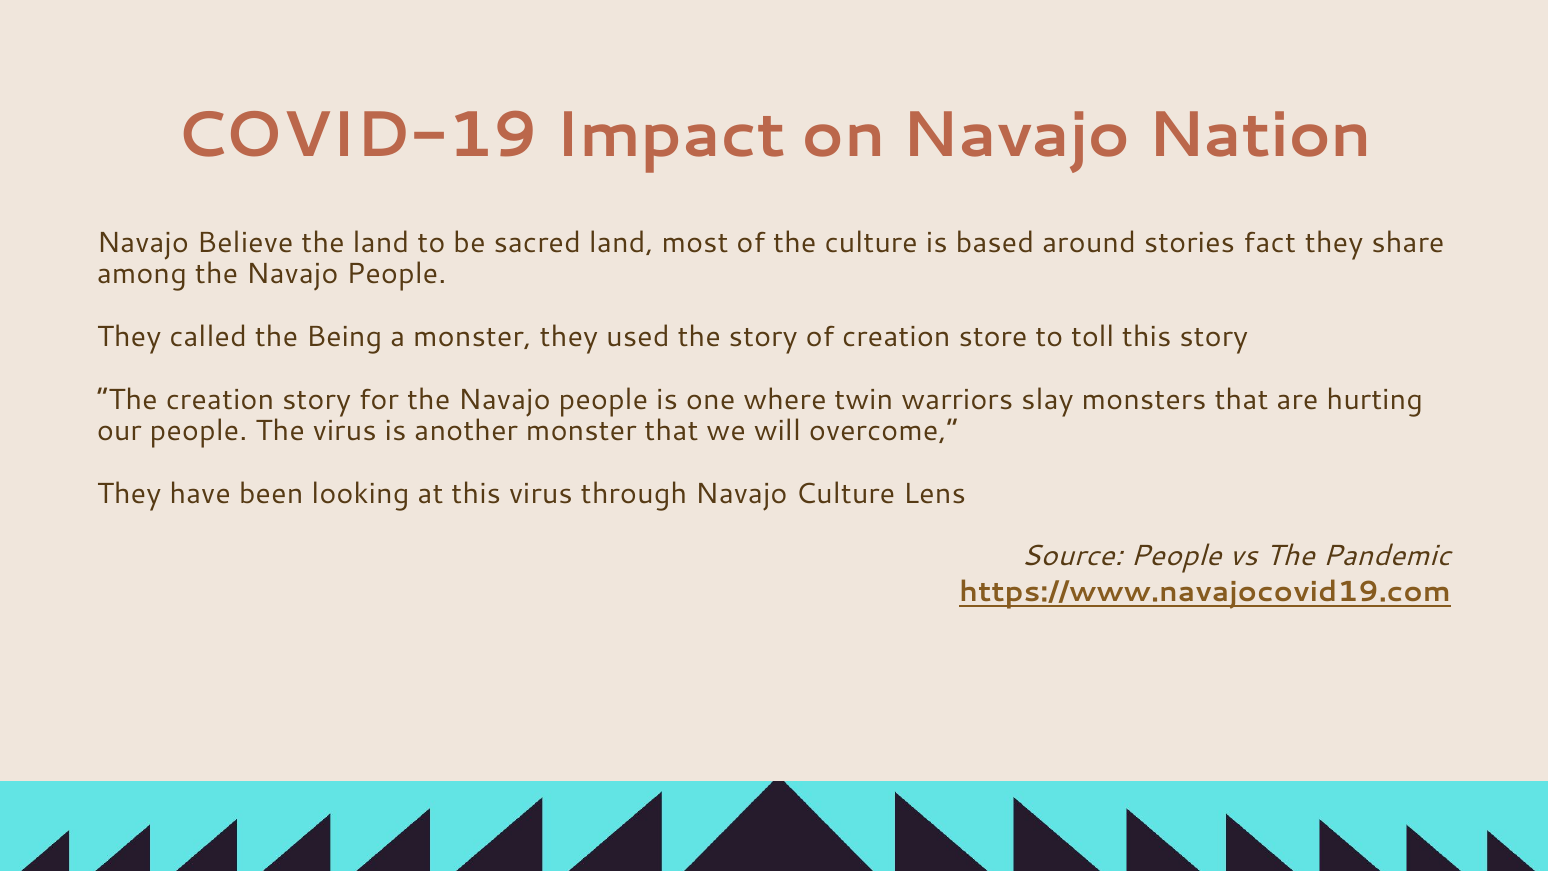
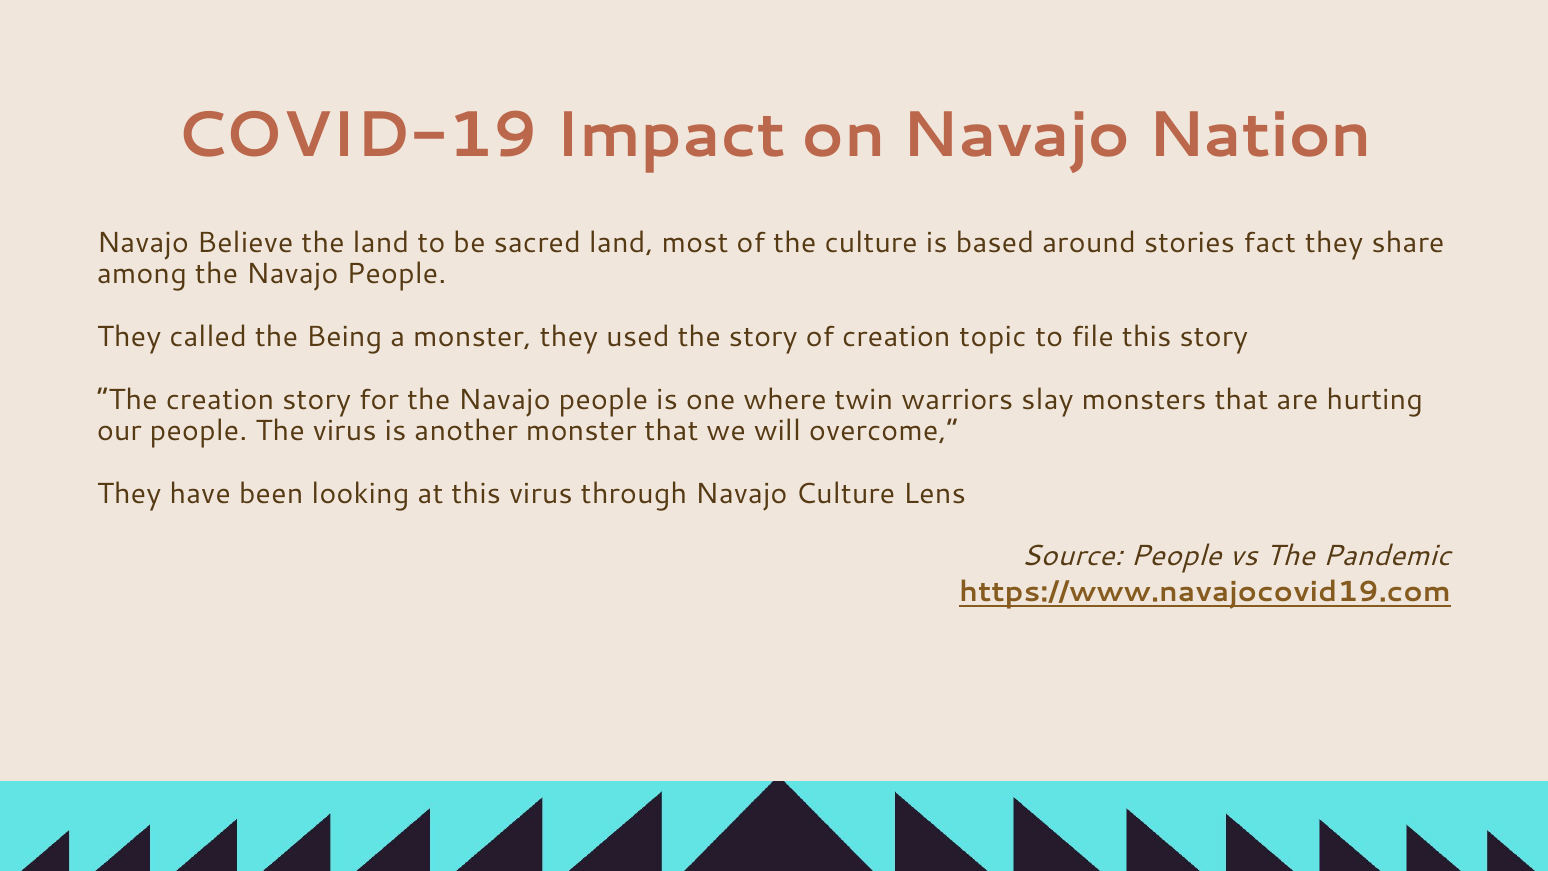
store: store -> topic (993, 337)
toll: toll -> file (1093, 337)
